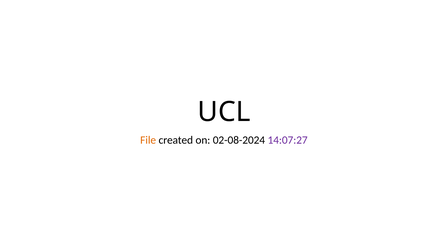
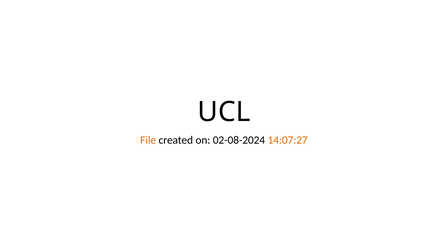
14:07:27 colour: purple -> orange (288, 140)
